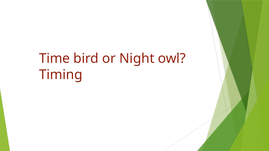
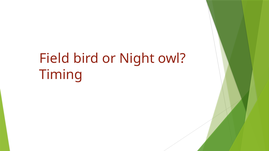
Time: Time -> Field (54, 59)
